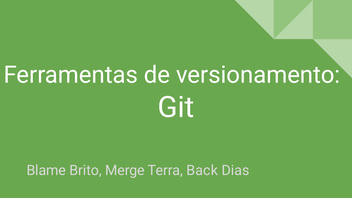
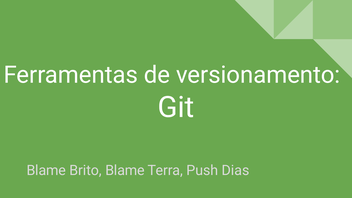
Brito Merge: Merge -> Blame (125, 170)
Back: Back -> Push (202, 170)
